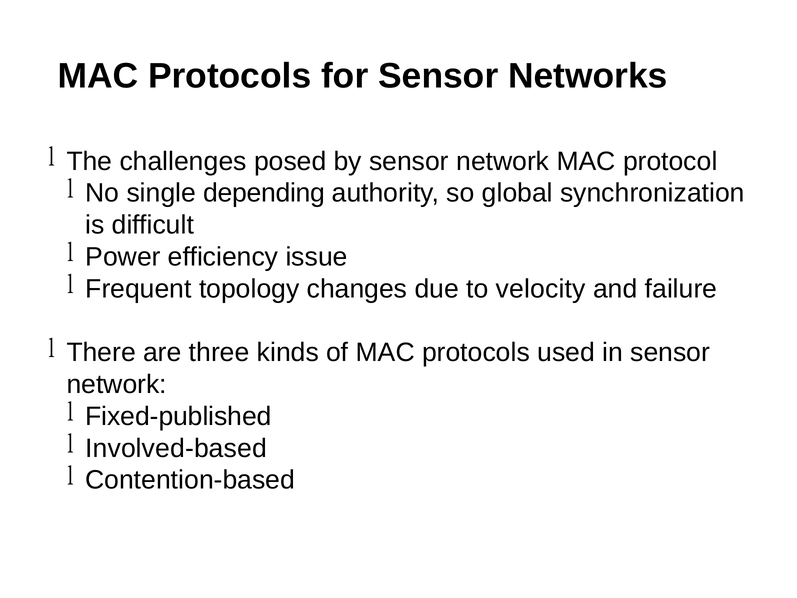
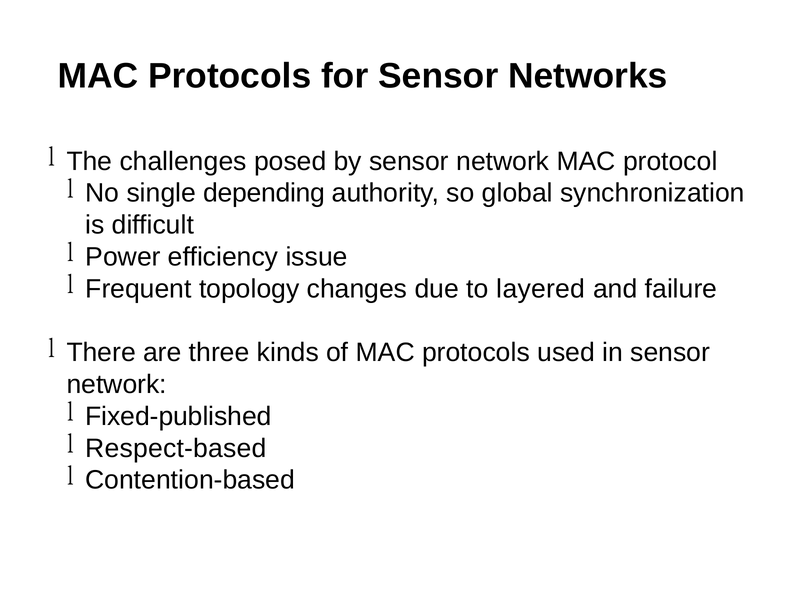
velocity: velocity -> layered (541, 289)
Involved-based: Involved-based -> Respect-based (176, 448)
